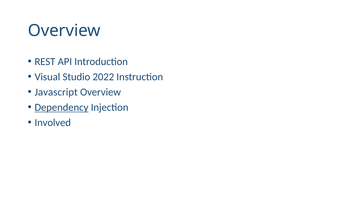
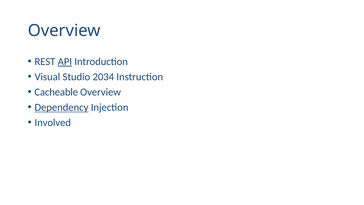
API underline: none -> present (65, 62)
2022: 2022 -> 2034 (103, 77)
Javascript: Javascript -> Cacheable (56, 92)
